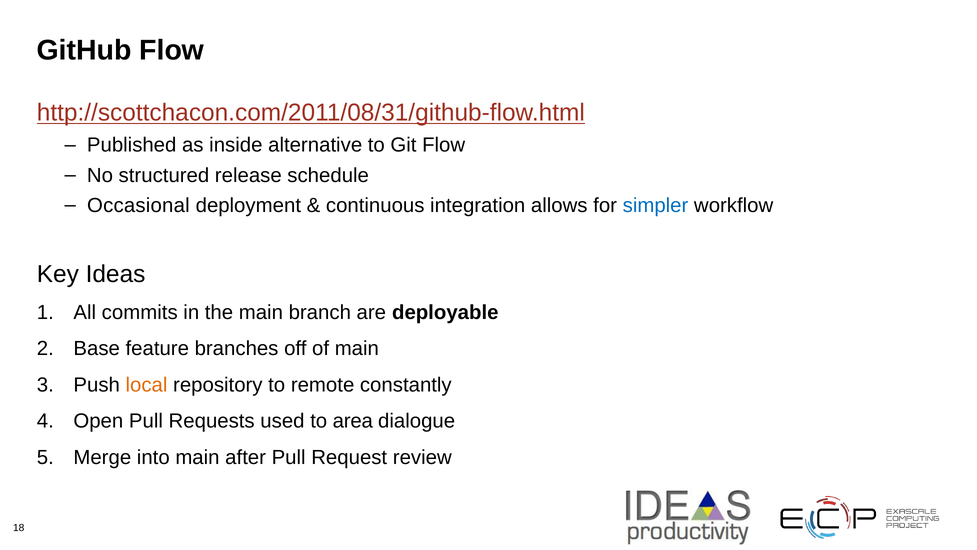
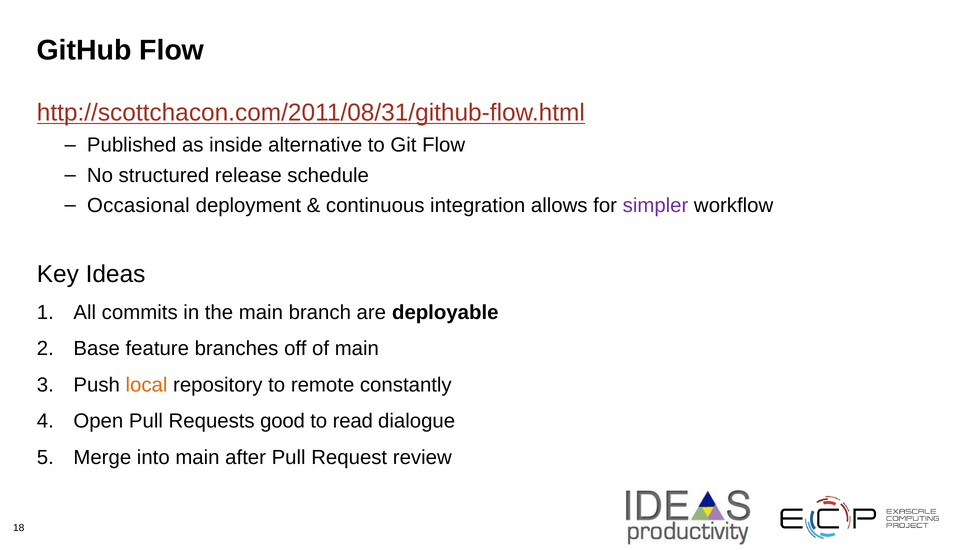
simpler colour: blue -> purple (656, 205)
used: used -> good (283, 421)
area: area -> read (353, 421)
